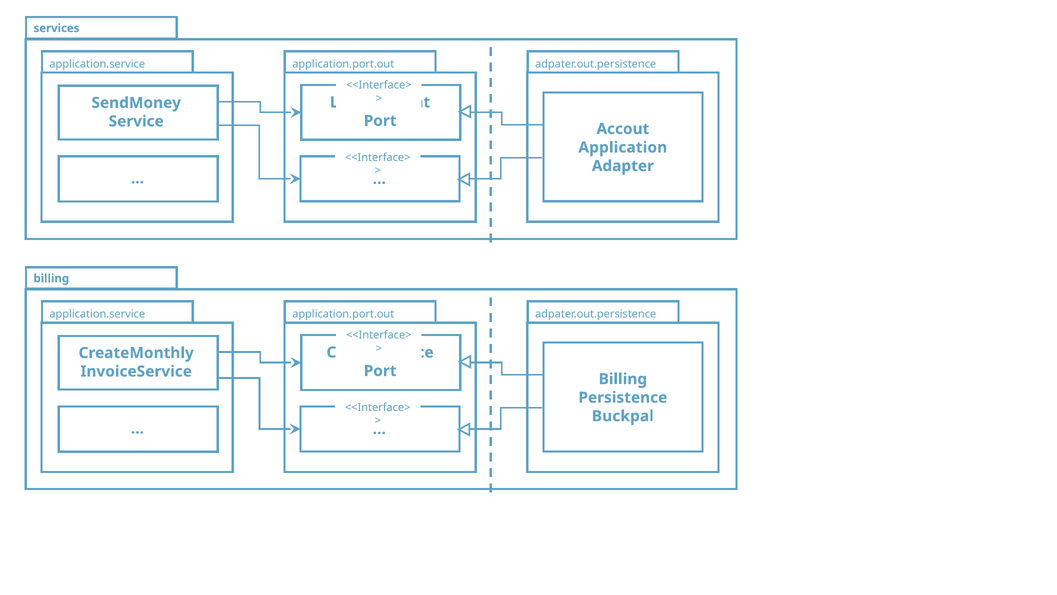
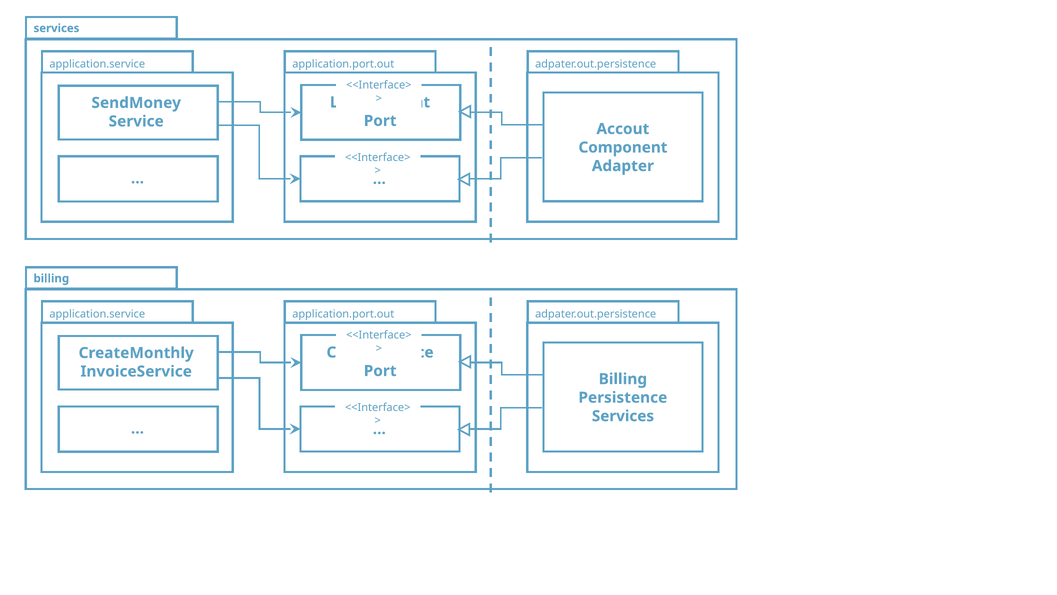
Application: Application -> Component (623, 147)
Buckpal: Buckpal -> Services (623, 416)
